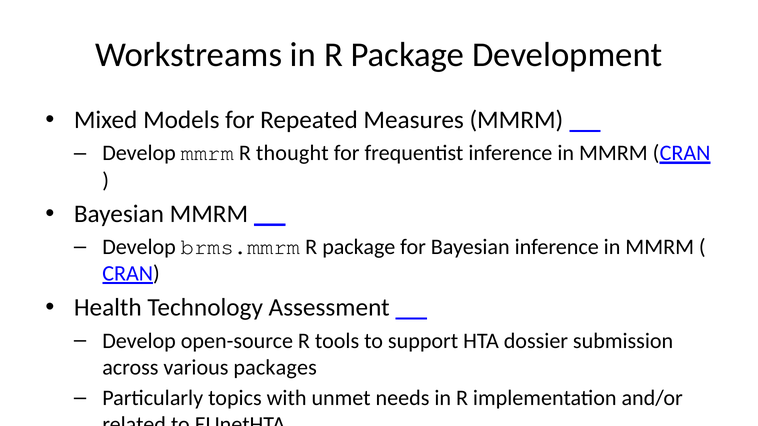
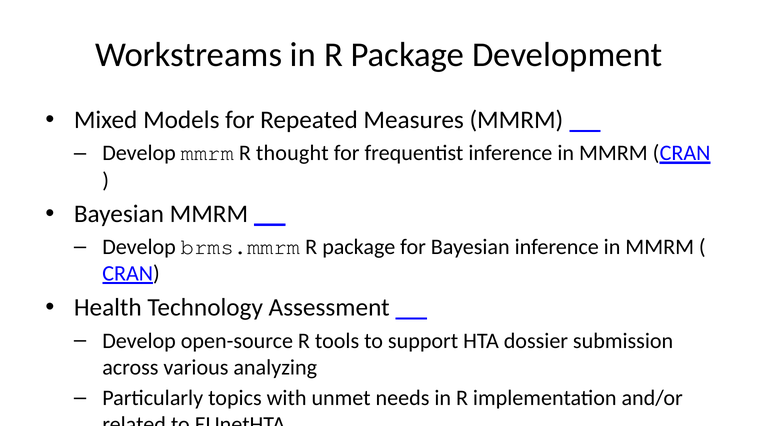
packages: packages -> analyzing (275, 368)
